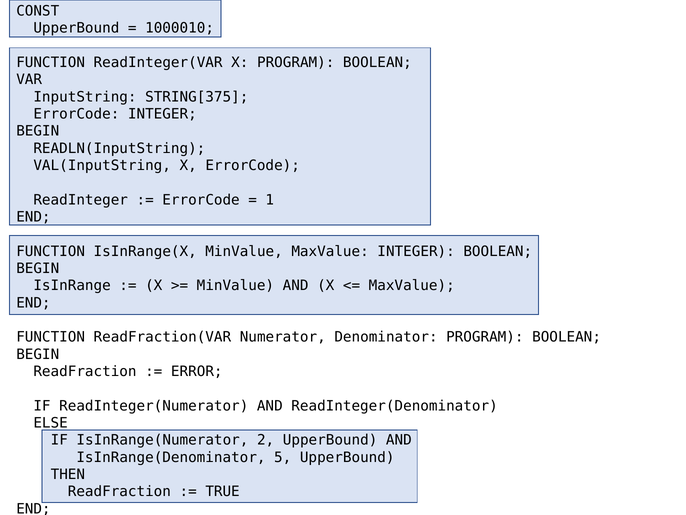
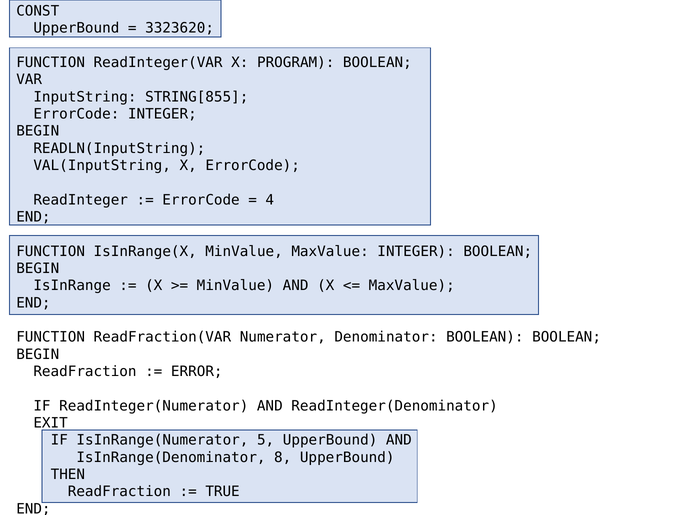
1000010: 1000010 -> 3323620 (180, 28)
STRING[375: STRING[375 -> STRING[855 (197, 97)
1: 1 -> 4 (270, 200)
Denominator PROGRAM: PROGRAM -> BOOLEAN (485, 337)
ELSE: ELSE -> EXIT (51, 423)
2: 2 -> 5 (266, 440)
5: 5 -> 8 (283, 457)
